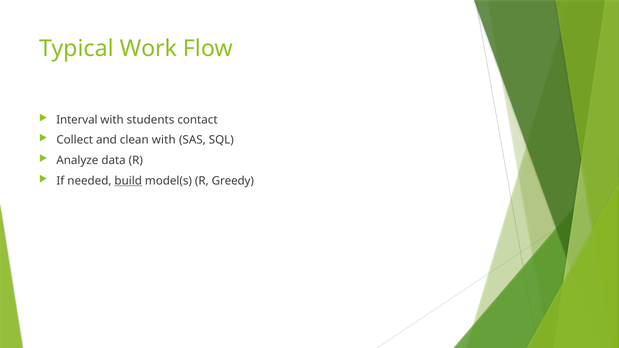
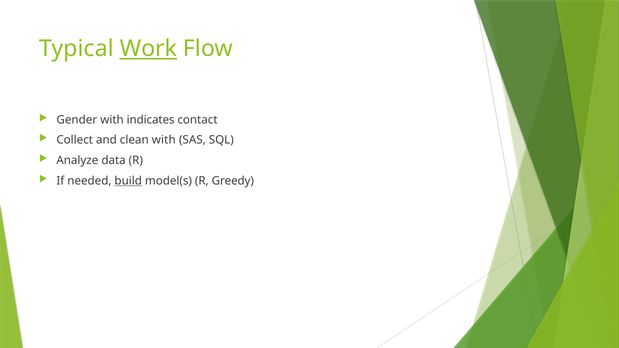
Work underline: none -> present (148, 49)
Interval: Interval -> Gender (77, 120)
students: students -> indicates (151, 120)
